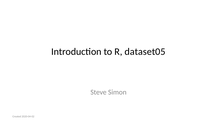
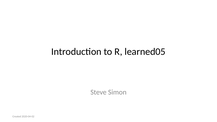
dataset05: dataset05 -> learned05 (145, 52)
